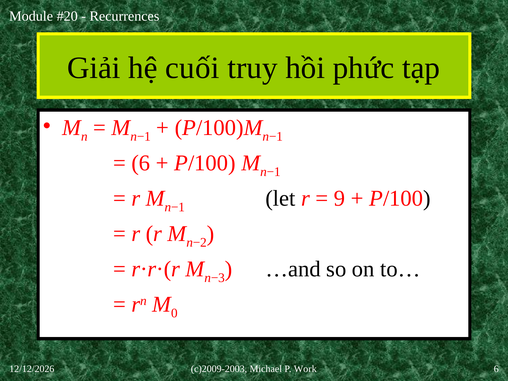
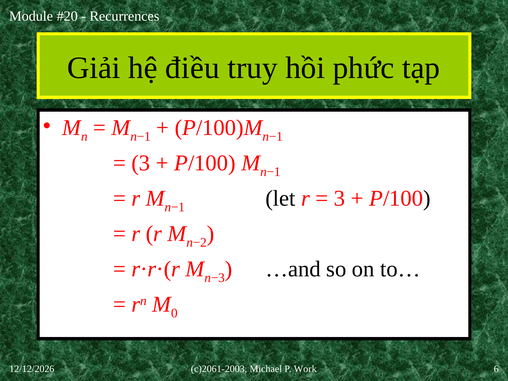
cuối: cuối -> điều (192, 68)
6: 6 -> 3 (141, 163)
9: 9 -> 3 (340, 198)
c)2009-2003: c)2009-2003 -> c)2061-2003 (219, 369)
